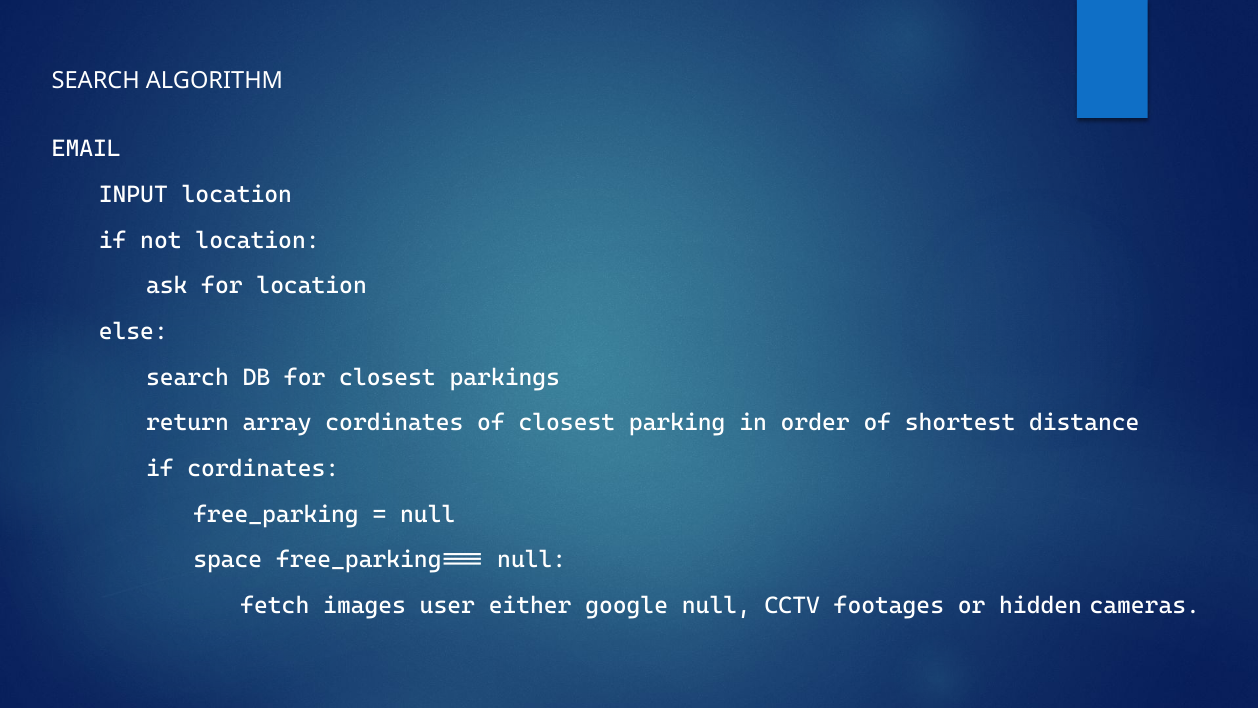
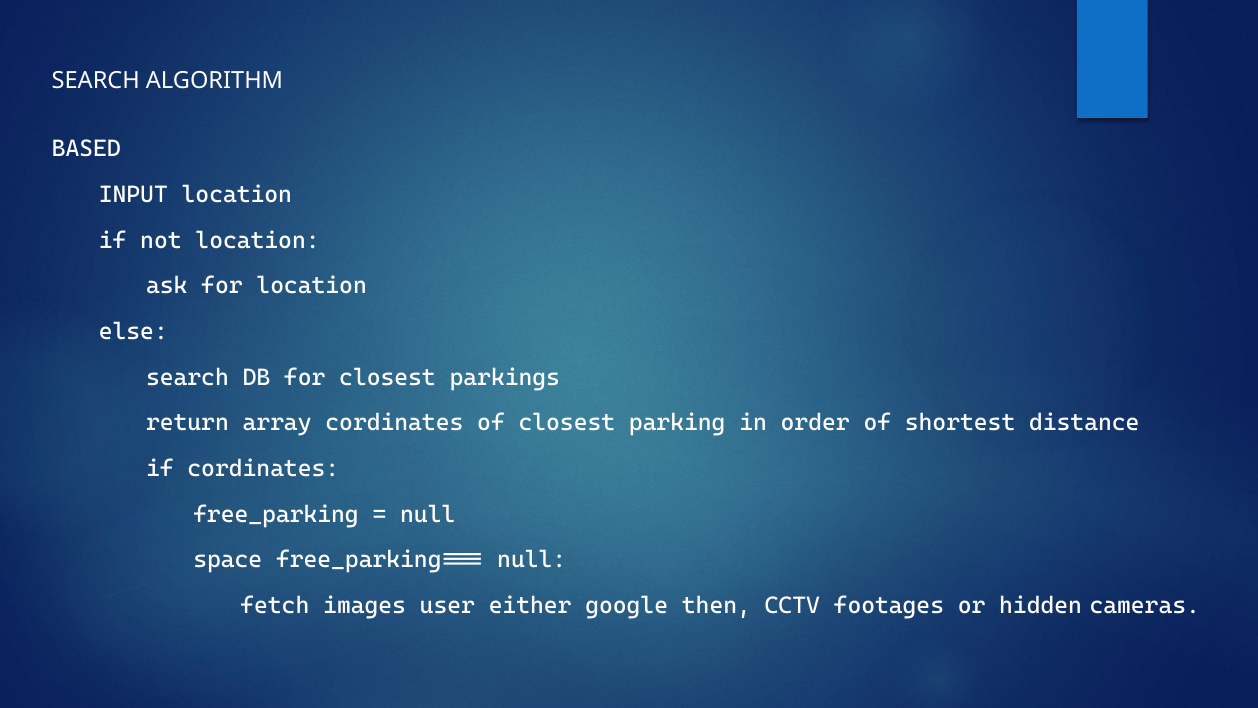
EMAIL: EMAIL -> BASED (86, 149)
google null: null -> then (716, 605)
